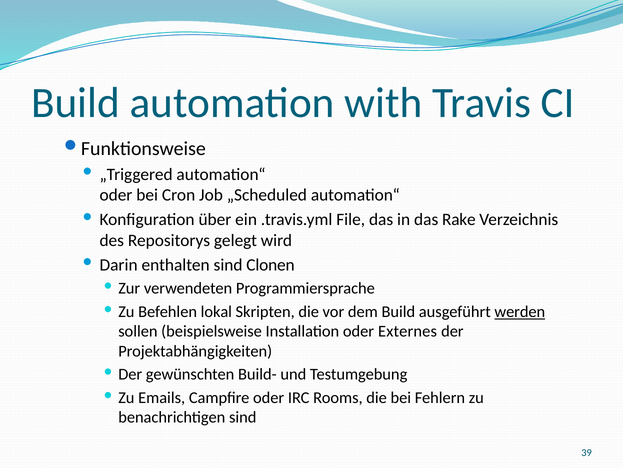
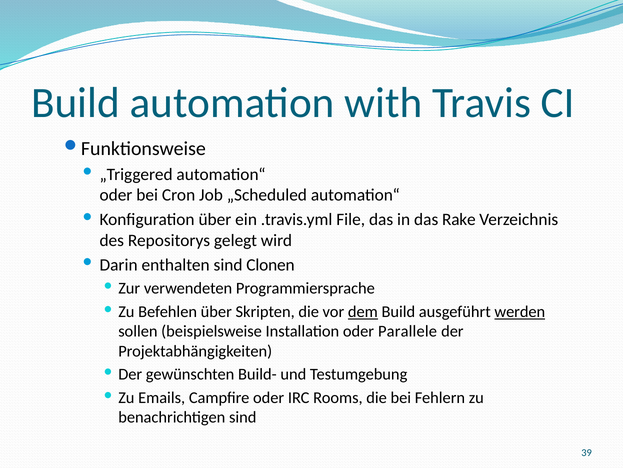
Befehlen lokal: lokal -> über (216, 311)
dem underline: none -> present (363, 311)
Externes: Externes -> Parallele (408, 331)
